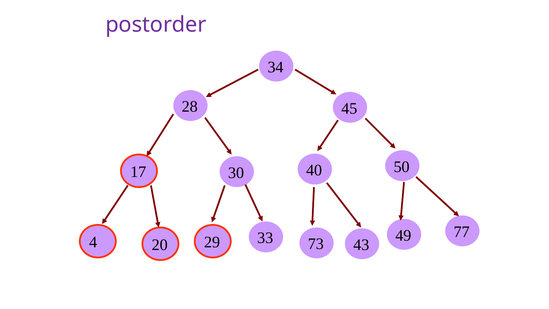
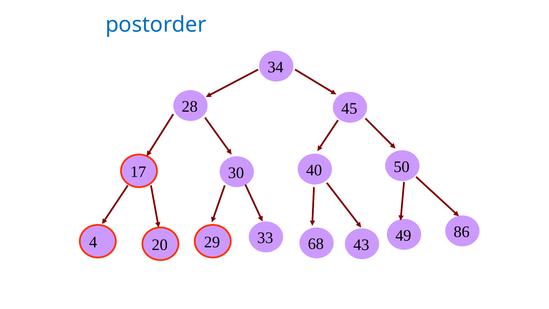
postorder colour: purple -> blue (156, 25)
77: 77 -> 86 (462, 232)
73: 73 -> 68 (316, 244)
